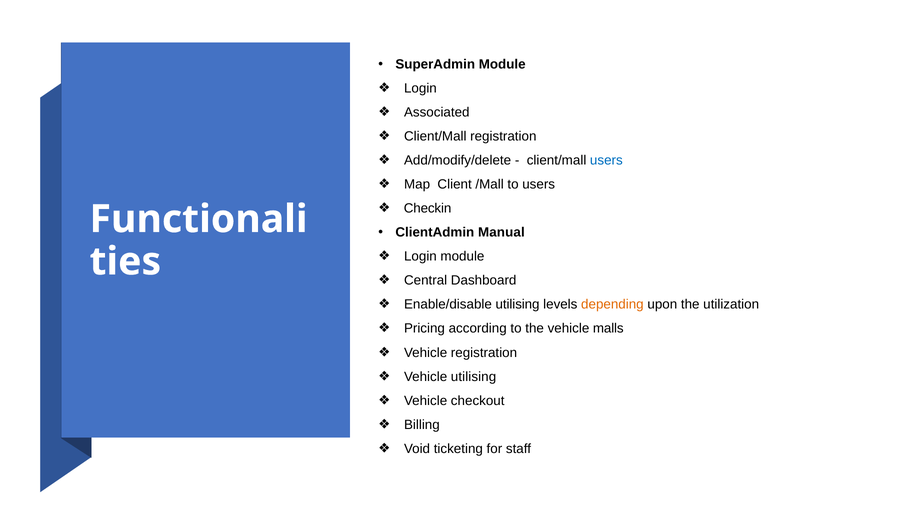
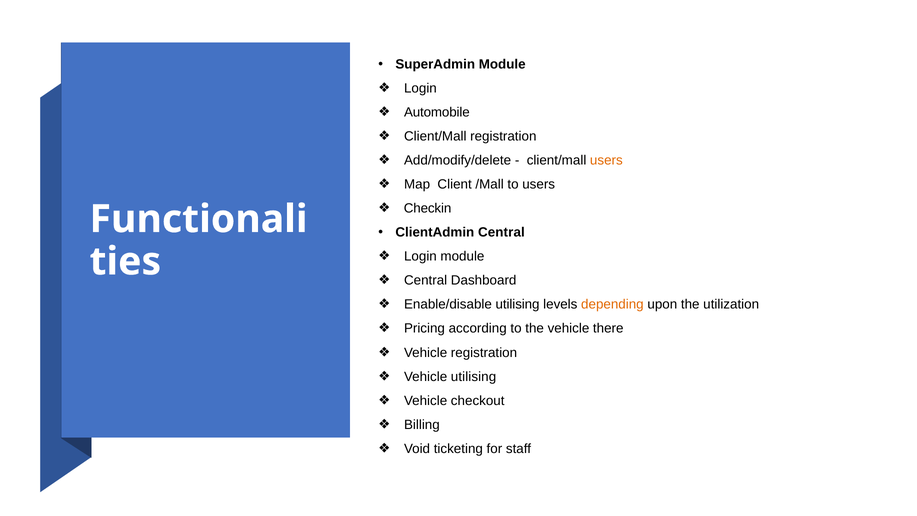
Associated: Associated -> Automobile (437, 112)
users colour: blue -> orange (606, 160)
ClientAdmin Manual: Manual -> Central (501, 232)
malls: malls -> there (608, 328)
